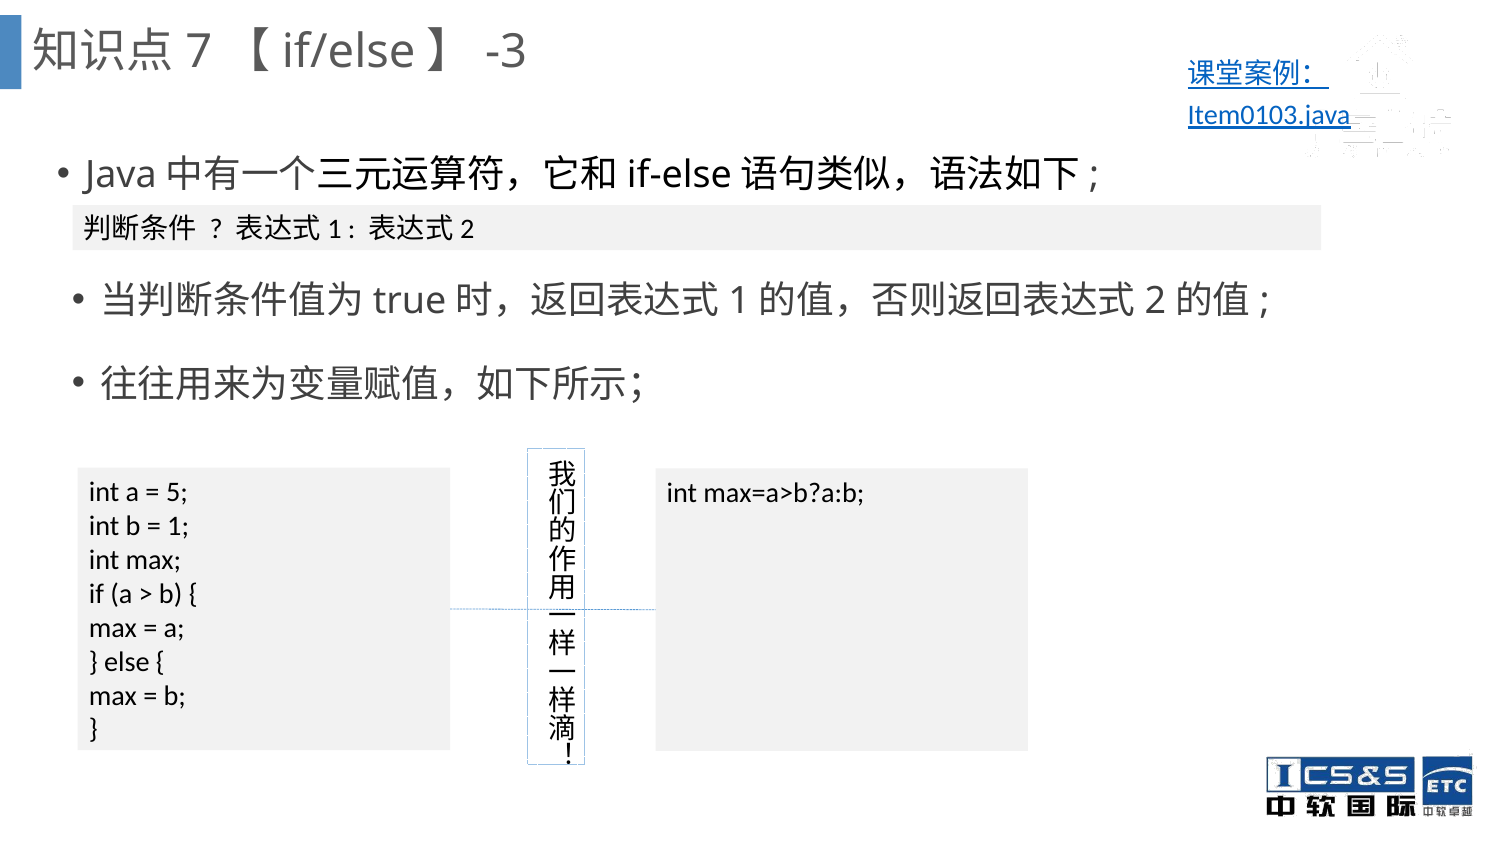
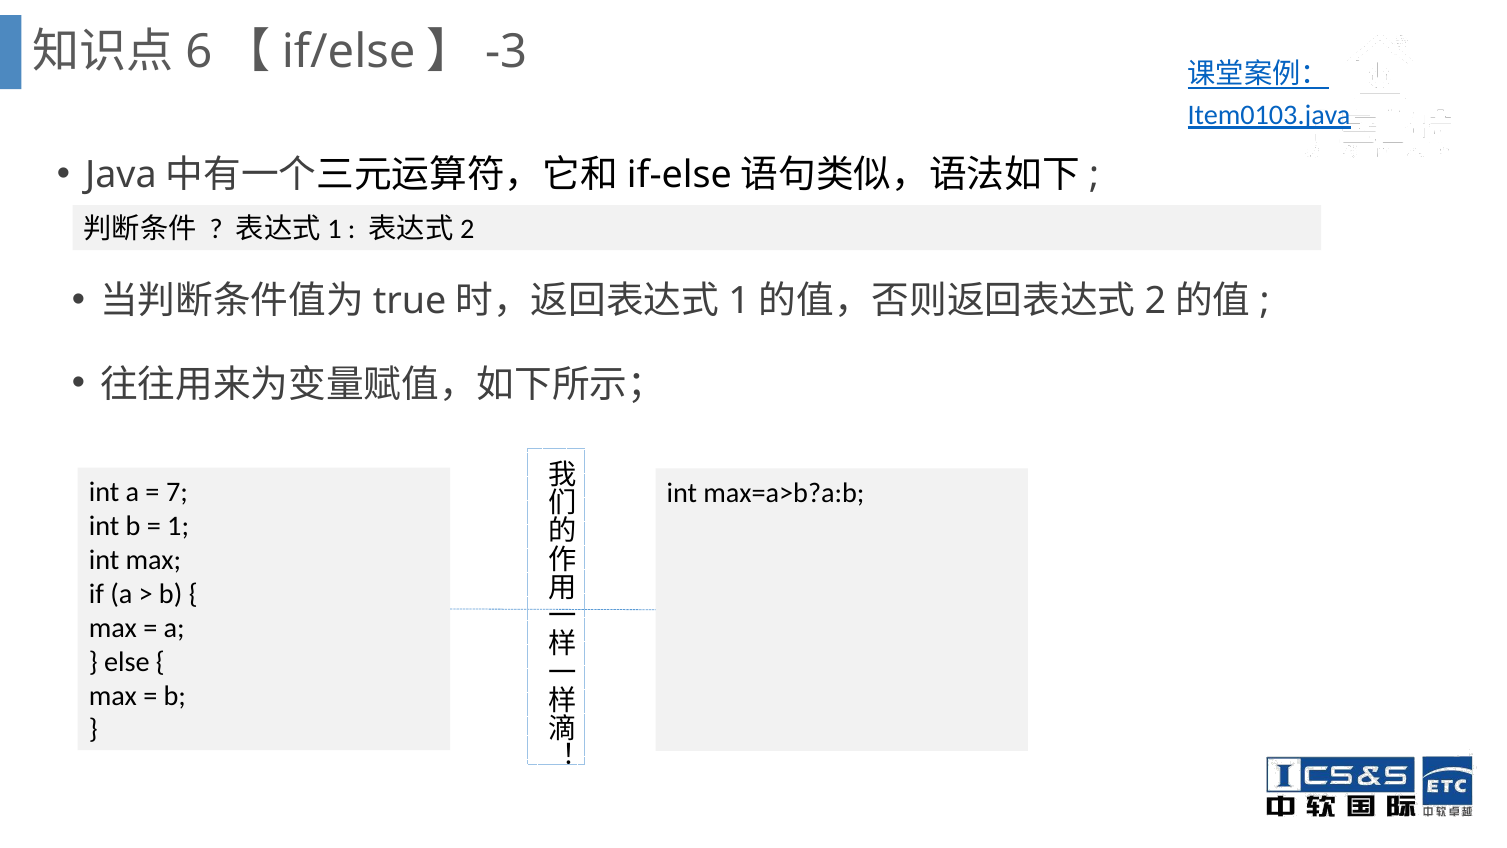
7: 7 -> 6 (199, 52)
5: 5 -> 7 (177, 492)
